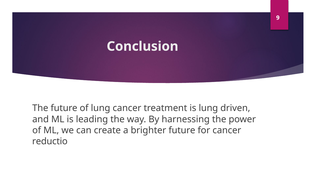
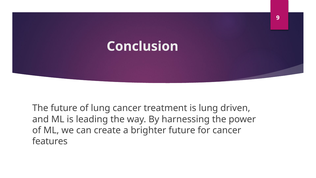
reductio: reductio -> features (50, 141)
